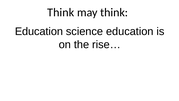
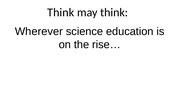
Education: Education -> Wherever (39, 31)
